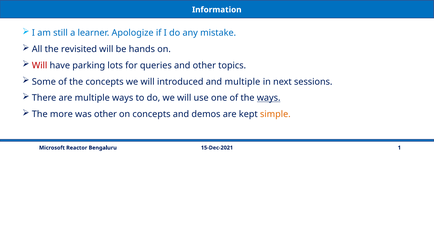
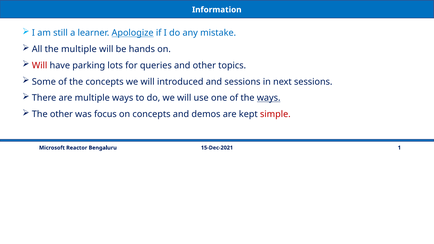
Apologize underline: none -> present (133, 33)
the revisited: revisited -> multiple (79, 49)
and multiple: multiple -> sessions (242, 82)
The more: more -> other (61, 114)
was other: other -> focus (105, 114)
simple colour: orange -> red (275, 114)
